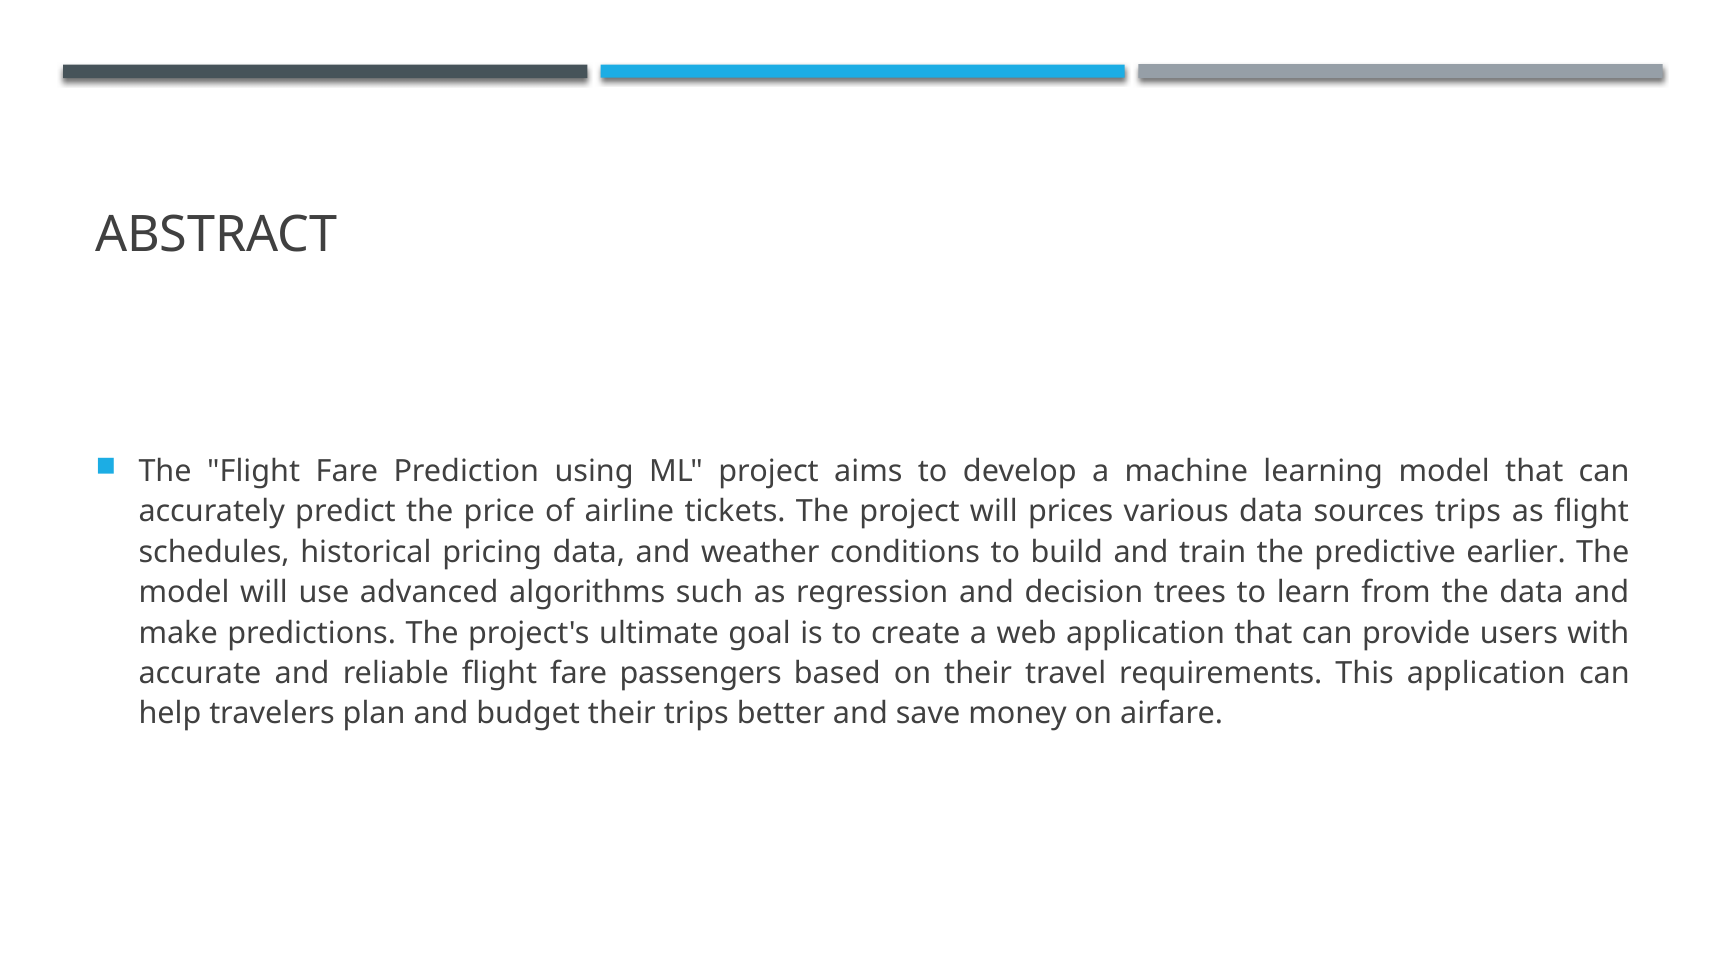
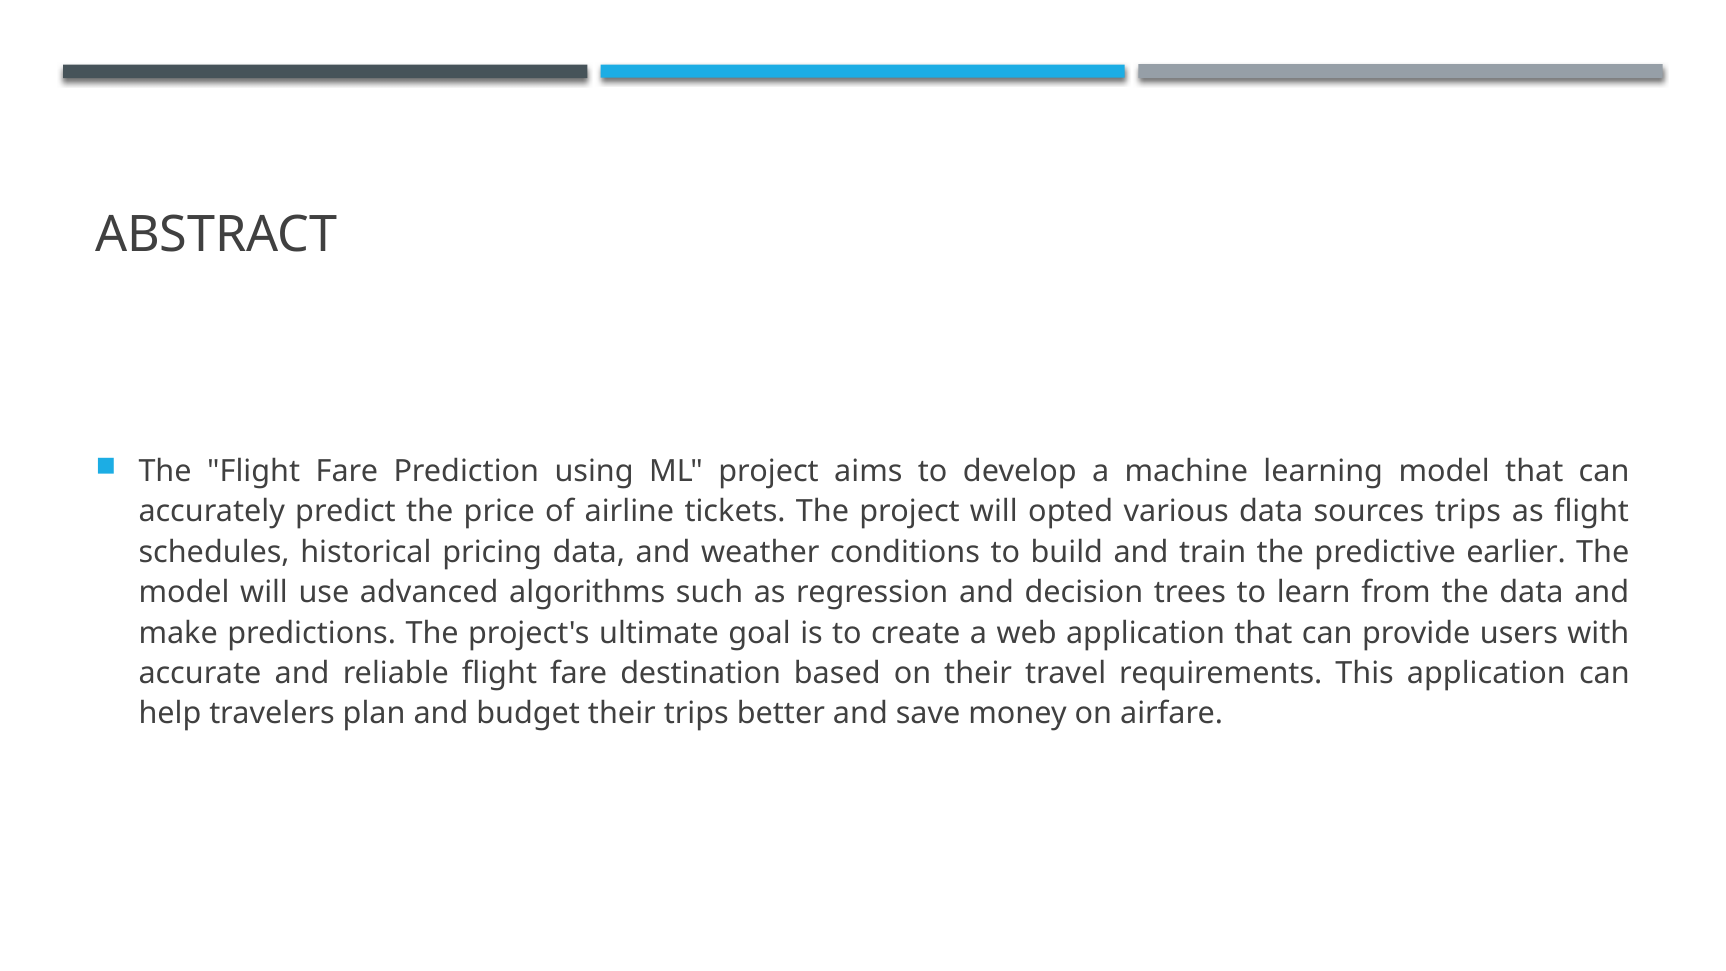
prices: prices -> opted (1071, 512)
passengers: passengers -> destination (701, 673)
